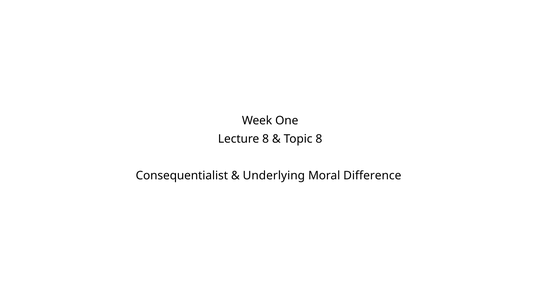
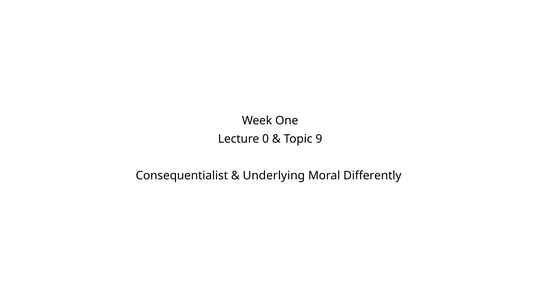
Lecture 8: 8 -> 0 (266, 139)
Topic 8: 8 -> 9 (319, 139)
Difference: Difference -> Differently (372, 176)
